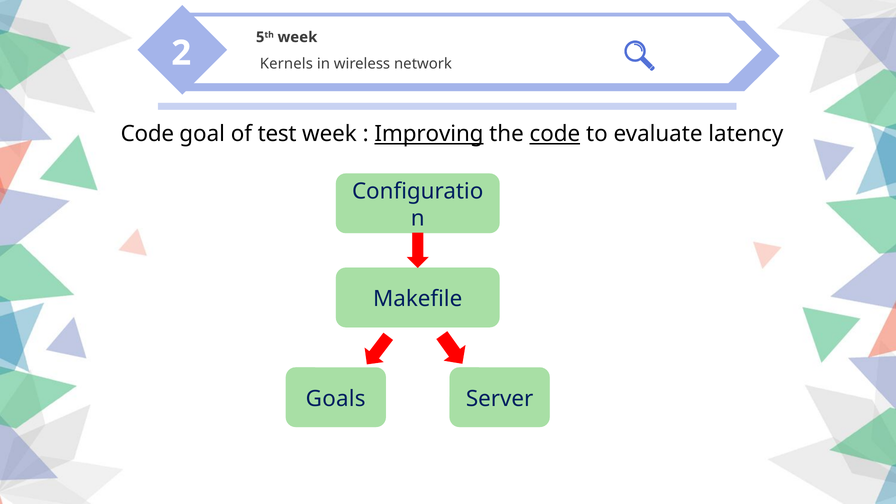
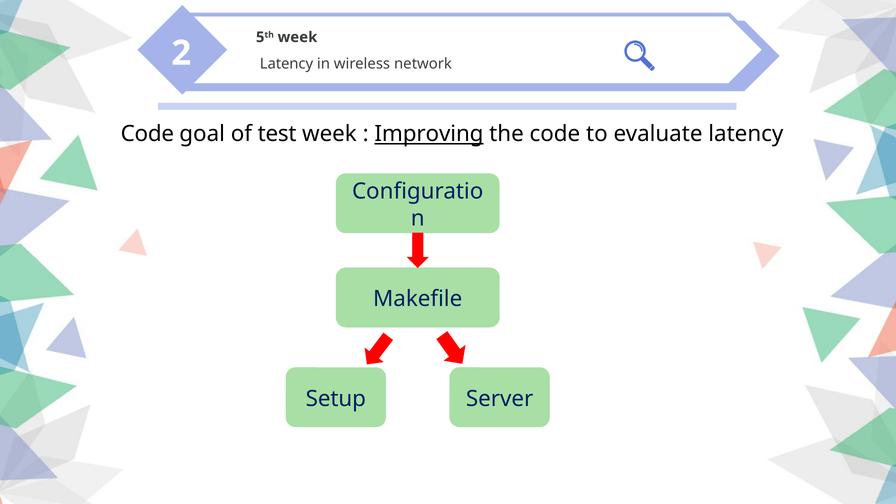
Kernels: Kernels -> Latency (286, 64)
code underline: present -> none (555, 134)
Goals: Goals -> Setup (336, 399)
